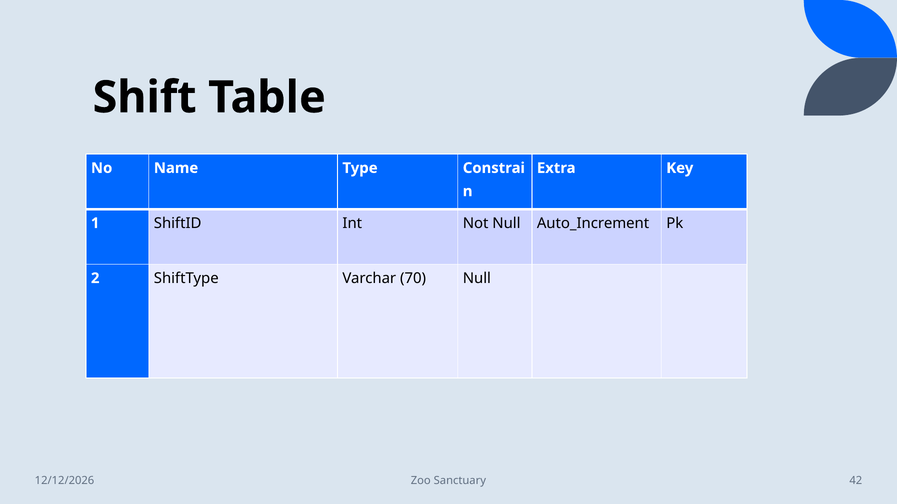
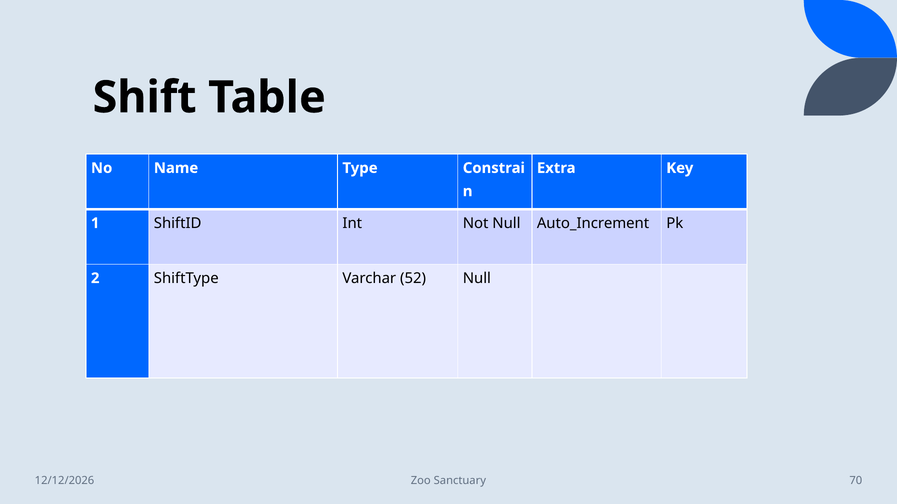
70: 70 -> 52 (413, 278)
42: 42 -> 70 (856, 481)
